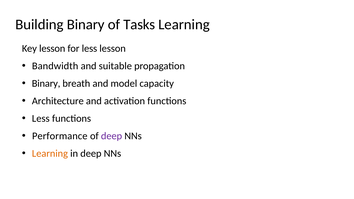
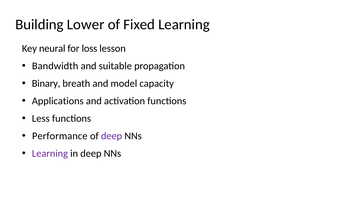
Building Binary: Binary -> Lower (86, 24)
Tasks: Tasks -> Fixed (139, 24)
Key lesson: lesson -> neural (52, 49)
for less: less -> loss (89, 49)
Architecture: Architecture -> Applications (58, 101)
Learning colour: orange -> purple (50, 154)
